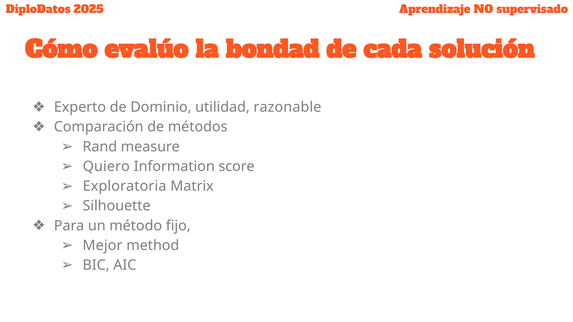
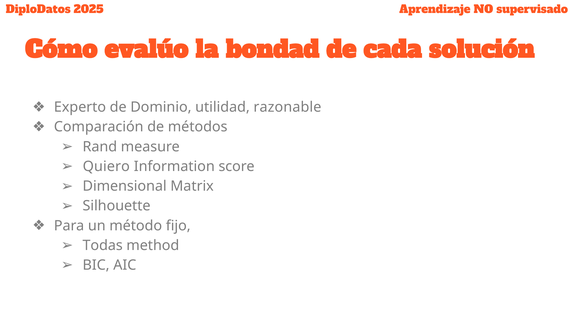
Exploratoria: Exploratoria -> Dimensional (125, 186)
Mejor: Mejor -> Todas (103, 246)
